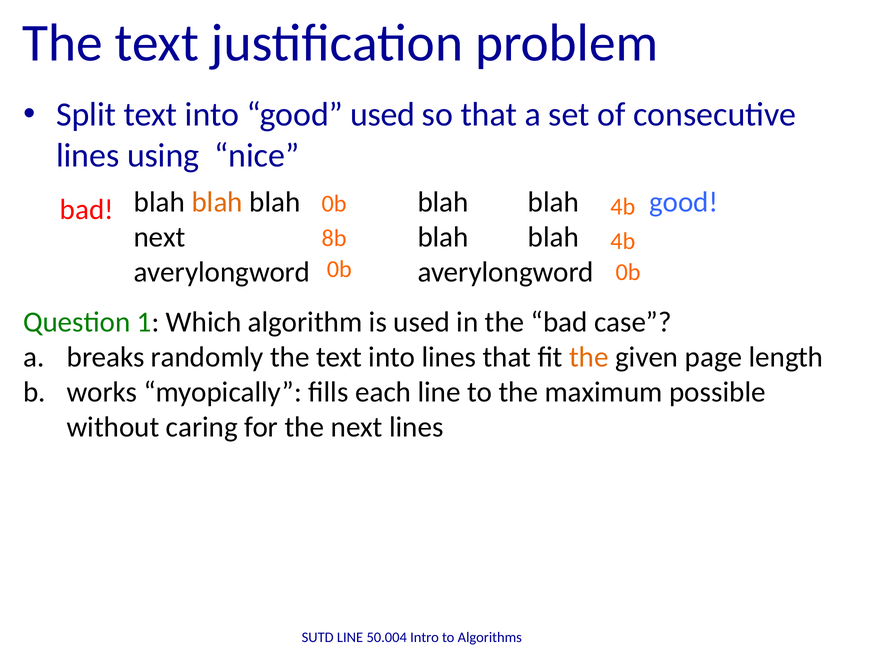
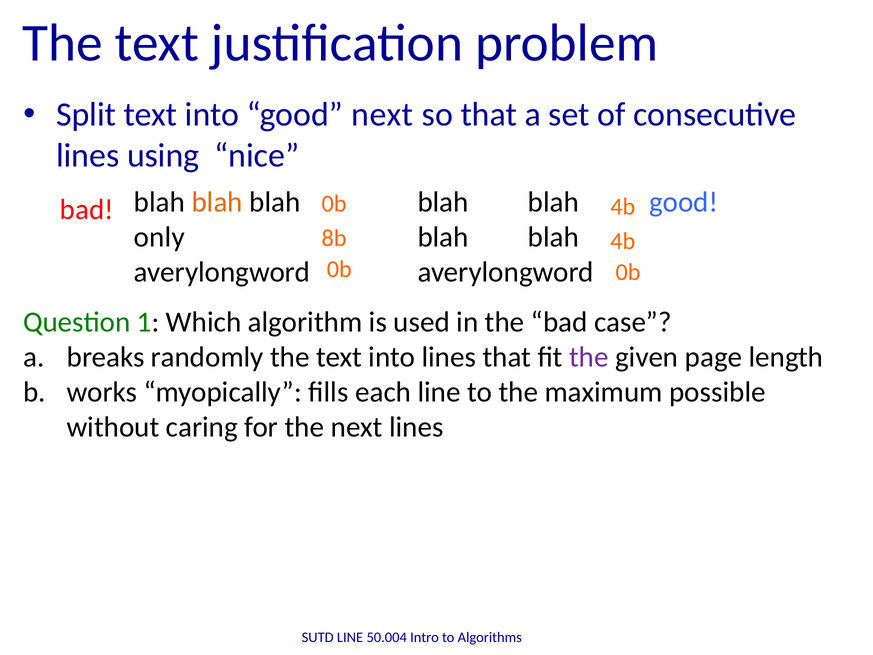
good used: used -> next (382, 115)
next: next -> only (159, 237)
the colour: orange -> purple (589, 357)
